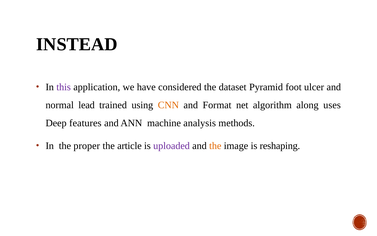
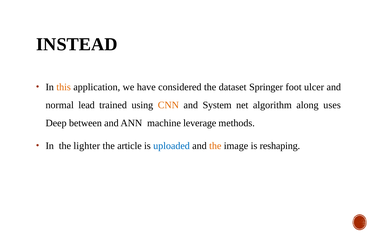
this colour: purple -> orange (64, 87)
Pyramid: Pyramid -> Springer (266, 87)
Format: Format -> System (217, 105)
features: features -> between (85, 123)
analysis: analysis -> leverage (200, 123)
proper: proper -> lighter (87, 146)
uploaded colour: purple -> blue (172, 146)
